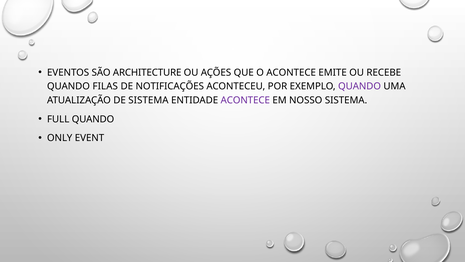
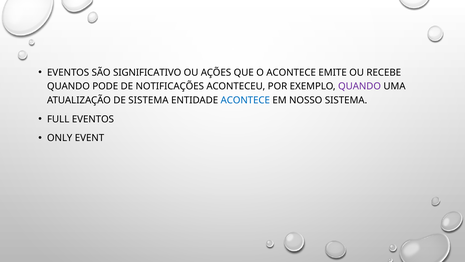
ARCHITECTURE: ARCHITECTURE -> SIGNIFICATIVO (147, 72)
FILAS: FILAS -> PODE (105, 86)
ACONTECE colour: purple -> blue (245, 100)
FULL QUANDO: QUANDO -> EVENTOS (93, 119)
